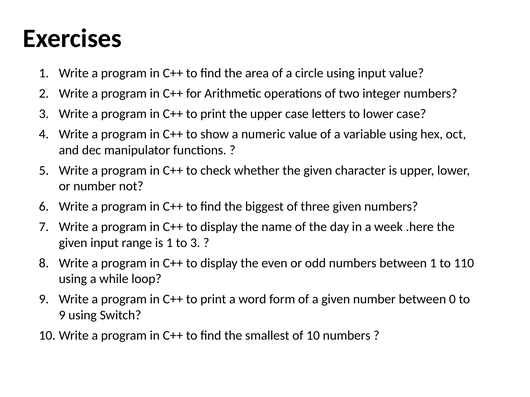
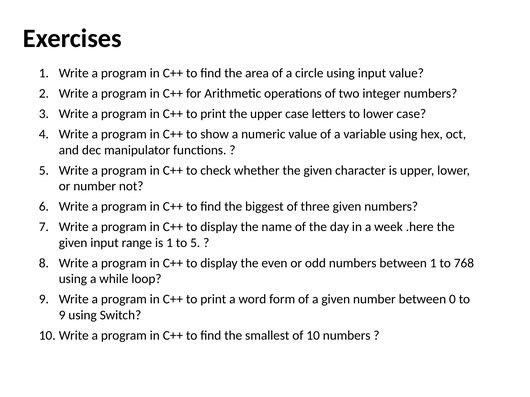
to 3: 3 -> 5 (195, 243)
110: 110 -> 768 (464, 263)
